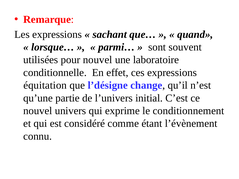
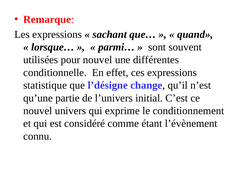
laboratoire: laboratoire -> différentes (156, 60)
équitation: équitation -> statistique (45, 85)
